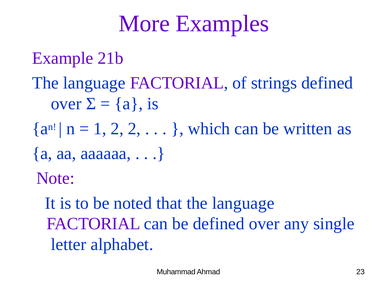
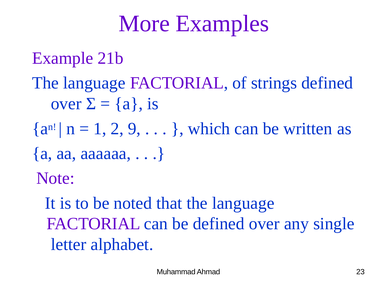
2 2: 2 -> 9 (134, 129)
